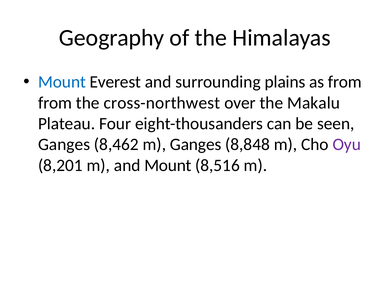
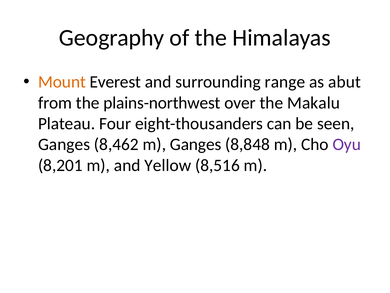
Mount colour: blue -> orange (62, 82)
plains: plains -> range (285, 82)
as from: from -> abut (345, 82)
cross-northwest: cross-northwest -> plains-northwest (162, 103)
and Mount: Mount -> Yellow (168, 165)
